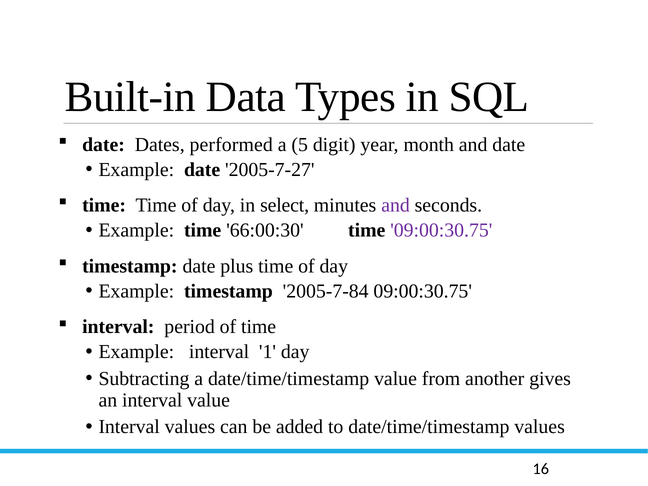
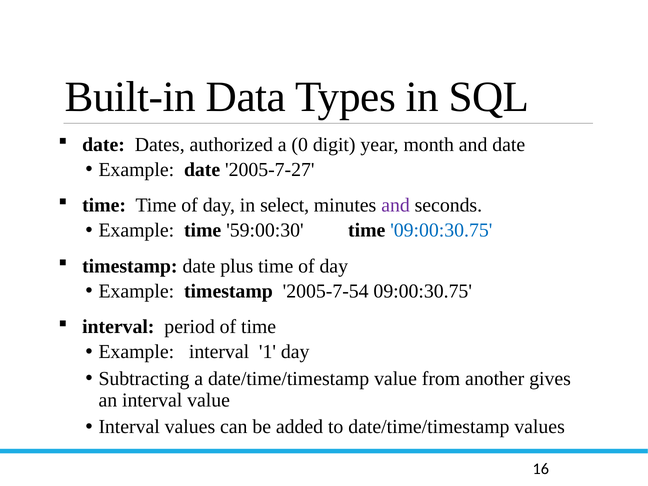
performed: performed -> authorized (231, 145)
5: 5 -> 0 (300, 145)
66:00:30: 66:00:30 -> 59:00:30 (265, 230)
09:00:30.75 colour: purple -> blue (441, 230)
2005-7-84: 2005-7-84 -> 2005-7-54 (326, 291)
